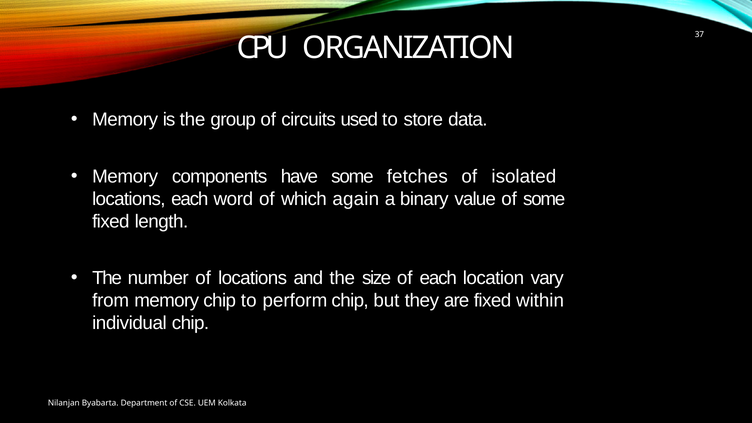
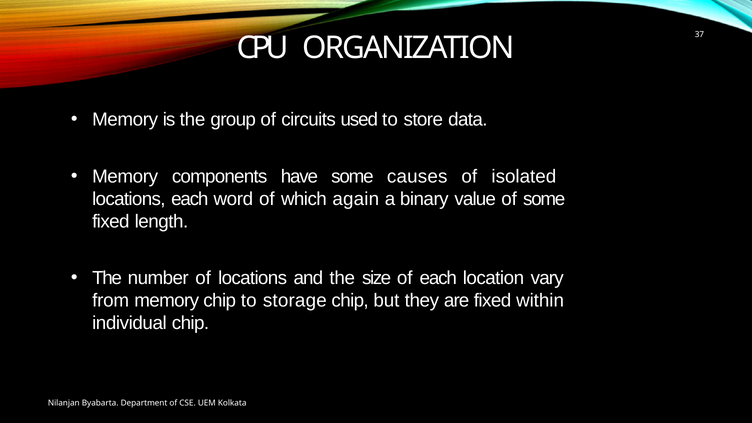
fetches: fetches -> causes (417, 176)
perform: perform -> storage (295, 301)
